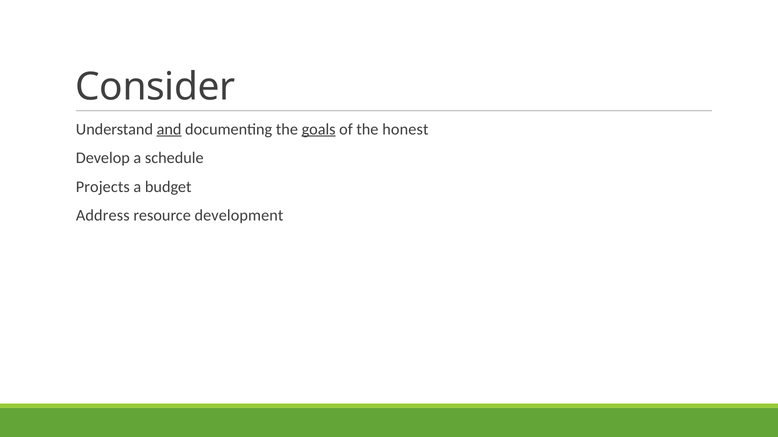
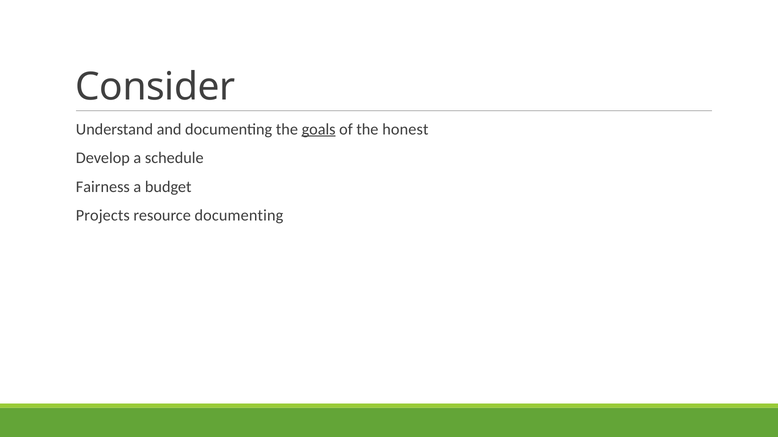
and underline: present -> none (169, 129)
Projects: Projects -> Fairness (103, 187)
Address: Address -> Projects (103, 216)
resource development: development -> documenting (239, 216)
